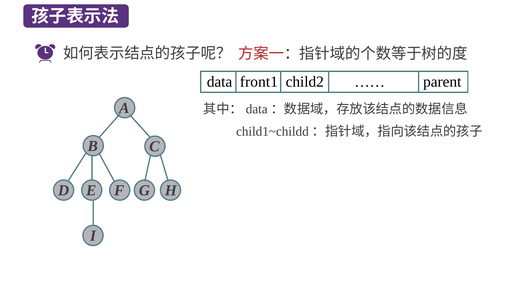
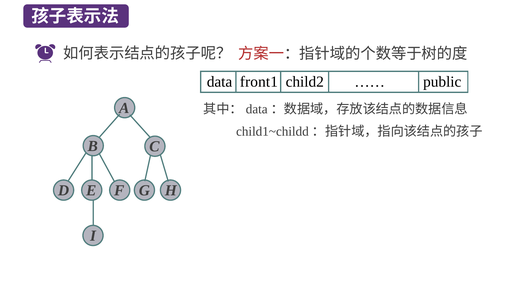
parent: parent -> public (442, 81)
